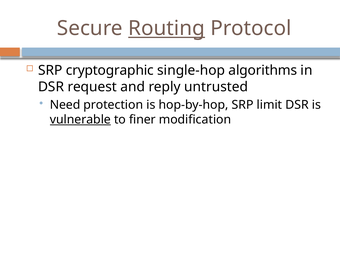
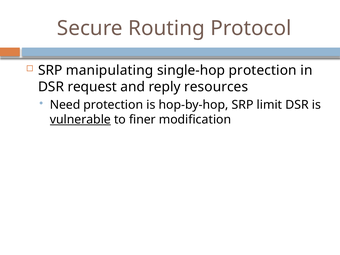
Routing underline: present -> none (167, 28)
cryptographic: cryptographic -> manipulating (110, 70)
single-hop algorithms: algorithms -> protection (263, 70)
untrusted: untrusted -> resources (216, 87)
